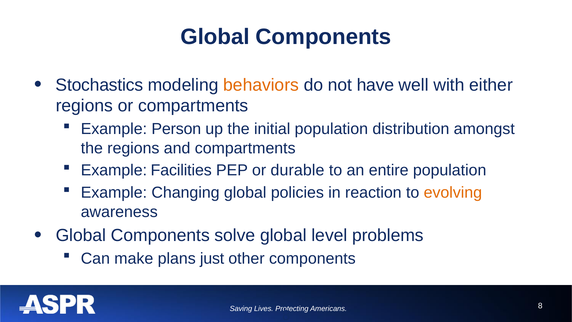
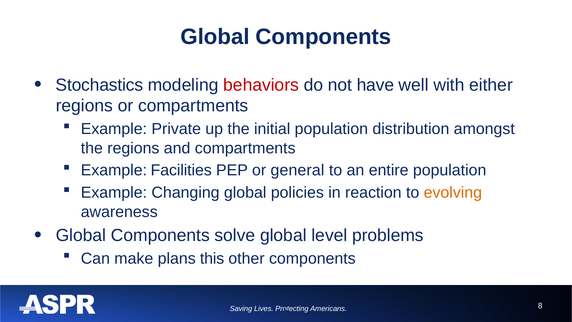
behaviors colour: orange -> red (261, 85)
Person: Person -> Private (176, 129)
durable: durable -> general (297, 170)
just: just -> this (212, 258)
